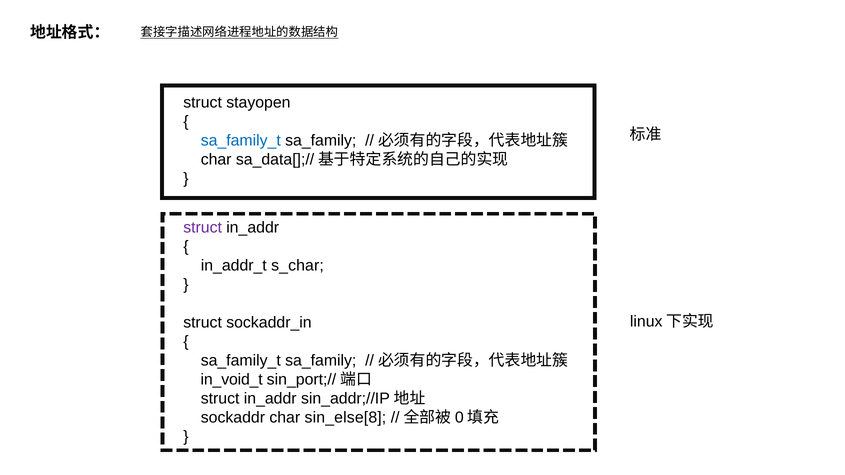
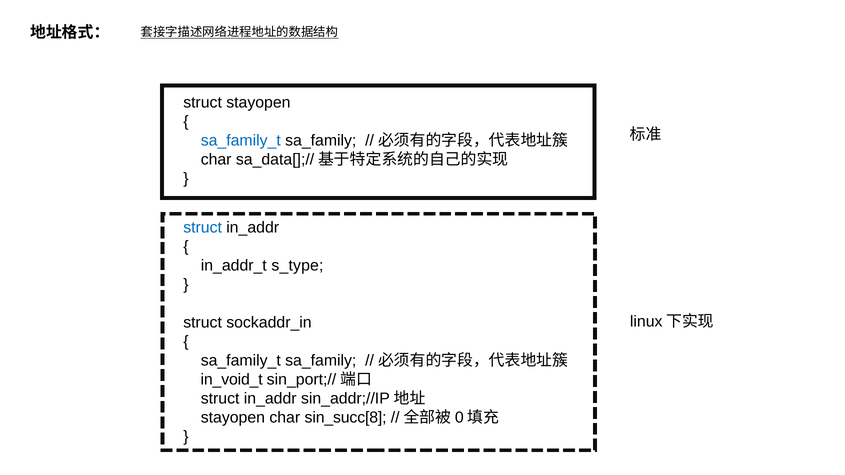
struct colour: purple -> blue (203, 228)
s_char: s_char -> s_type (297, 266)
sockaddr: sockaddr -> stayopen (233, 418)
sin_else[8: sin_else[8 -> sin_succ[8 (346, 418)
